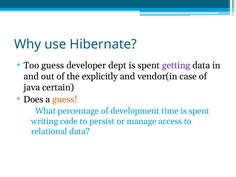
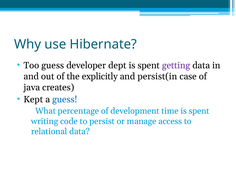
vendor(in: vendor(in -> persist(in (157, 76)
certain: certain -> creates (58, 87)
Does: Does -> Kept (33, 99)
guess colour: orange -> blue (65, 99)
